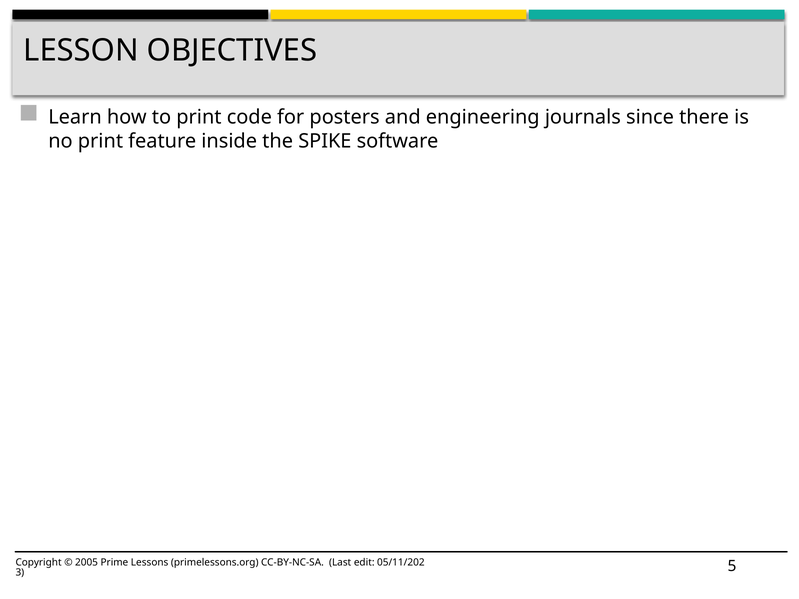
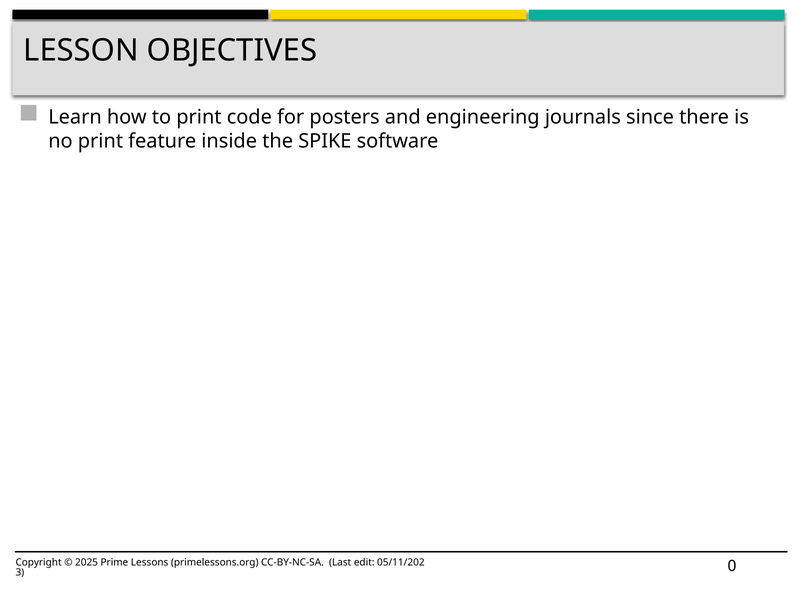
2005: 2005 -> 2025 (87, 563)
5: 5 -> 0 (732, 566)
